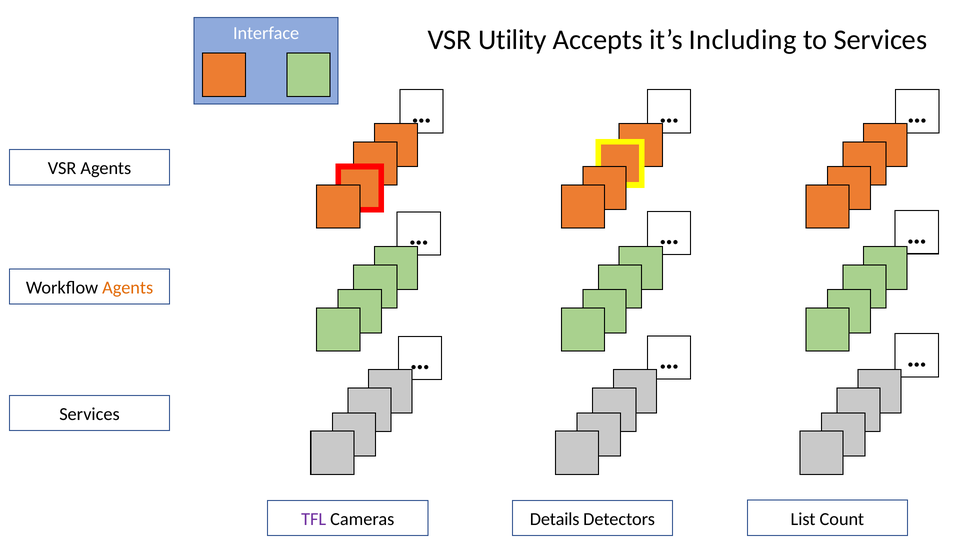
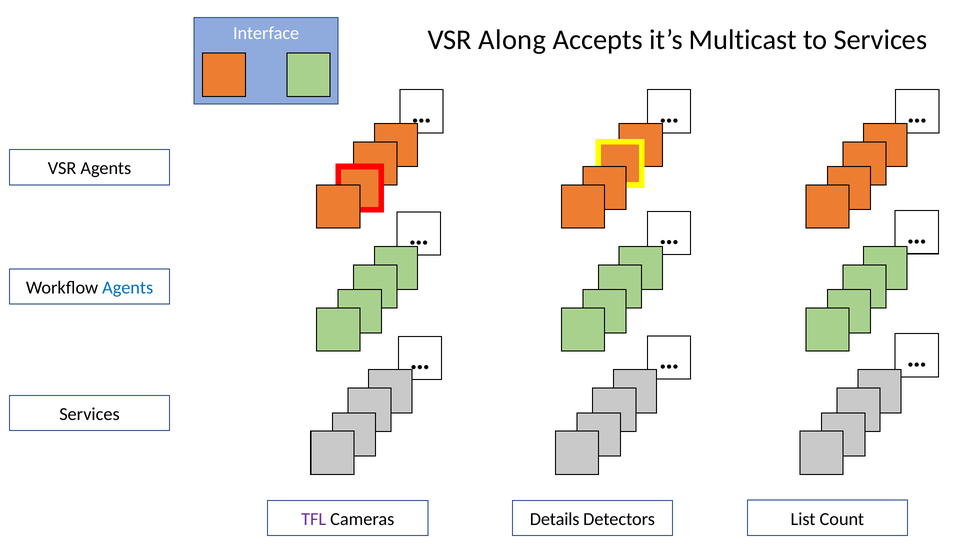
Utility: Utility -> Along (512, 40)
Including: Including -> Multicast (743, 40)
Agents colour: orange -> blue (128, 288)
